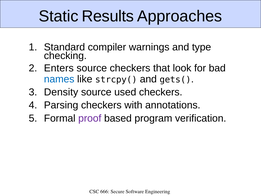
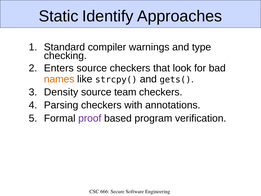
Results: Results -> Identify (108, 16)
names colour: blue -> orange (59, 79)
used: used -> team (125, 92)
